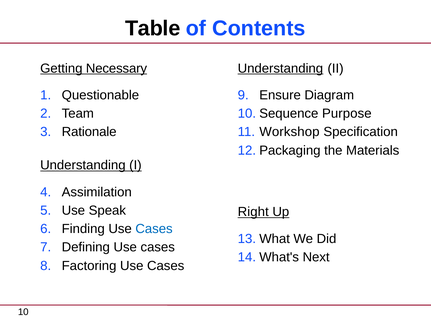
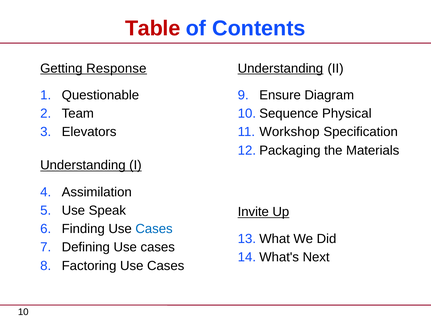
Table colour: black -> red (153, 28)
Necessary: Necessary -> Response (116, 68)
Purpose: Purpose -> Physical (347, 114)
Rationale: Rationale -> Elevators (89, 132)
Right: Right -> Invite (253, 212)
